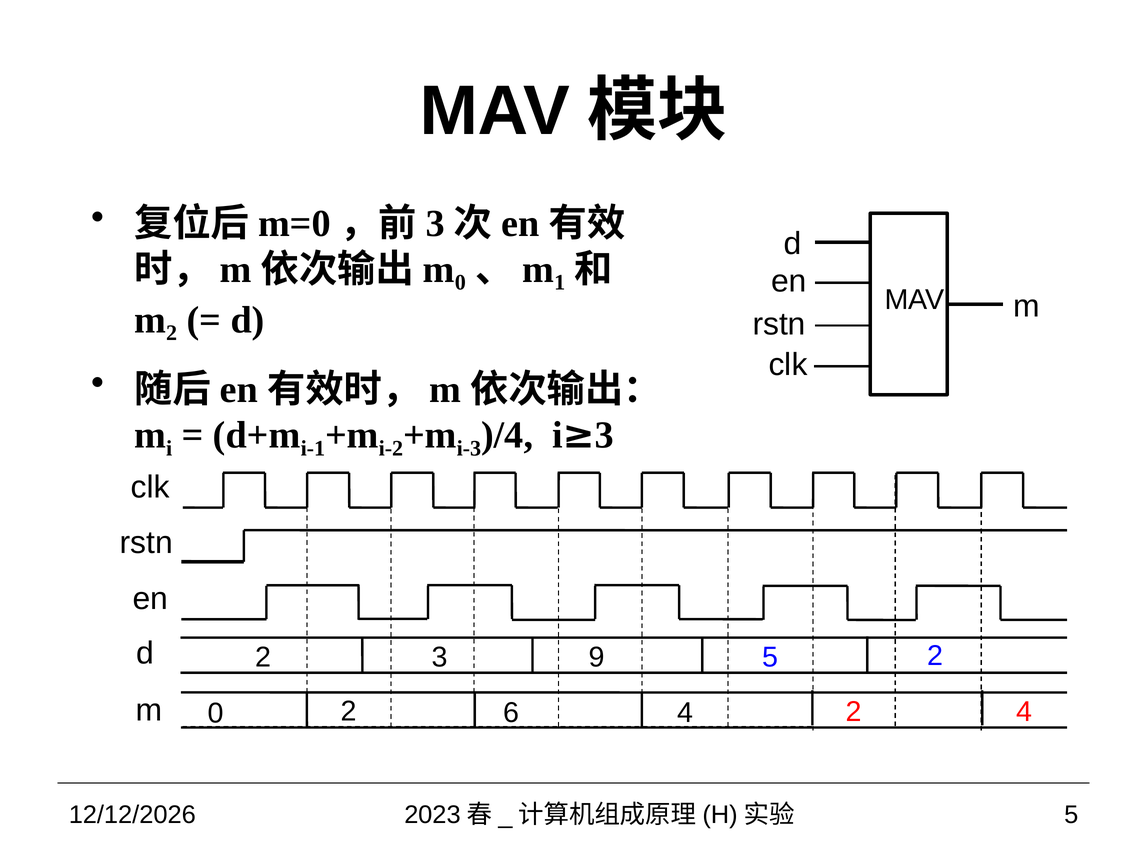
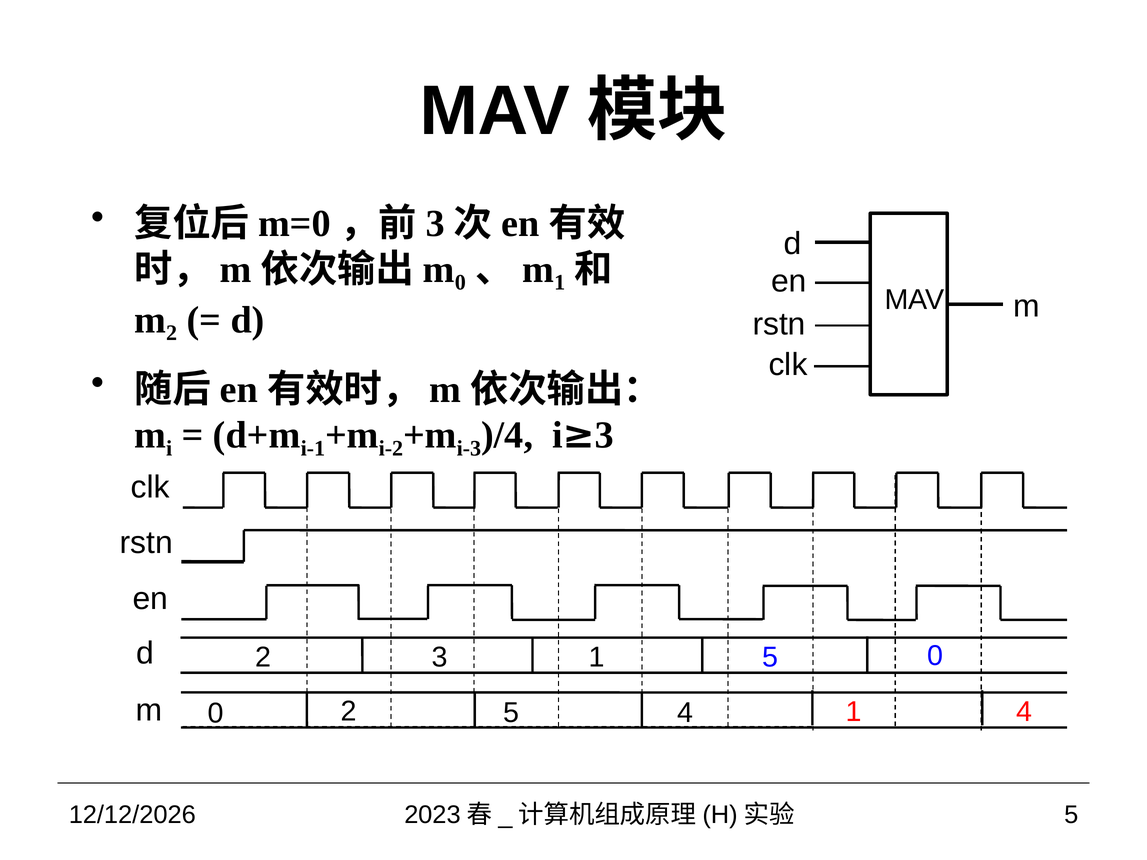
3 9: 9 -> 1 (597, 657)
5 2: 2 -> 0 (935, 656)
2 6: 6 -> 5 (511, 713)
4 2: 2 -> 1 (854, 712)
